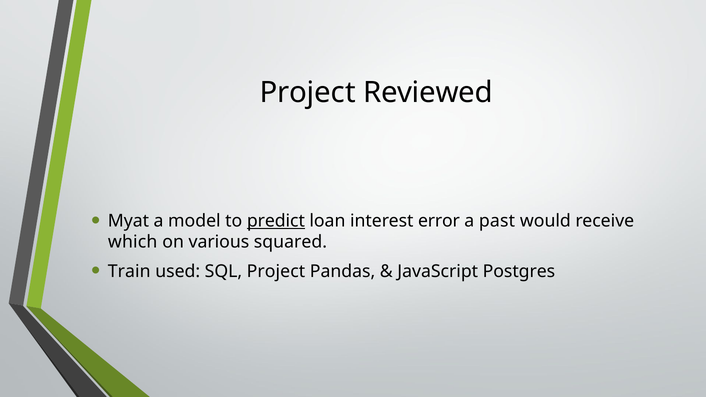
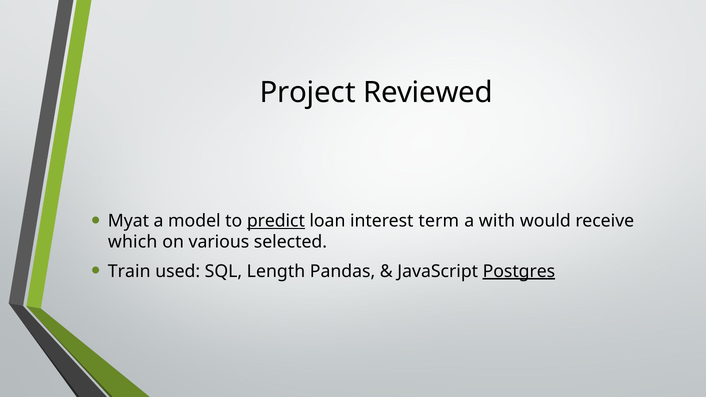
error: error -> term (439, 221)
past: past -> with (497, 221)
squared: squared -> selected (290, 242)
SQL Project: Project -> Length (276, 271)
Postgres underline: none -> present (519, 271)
